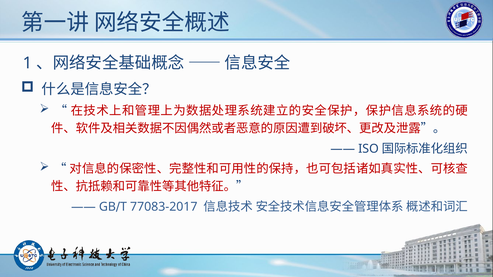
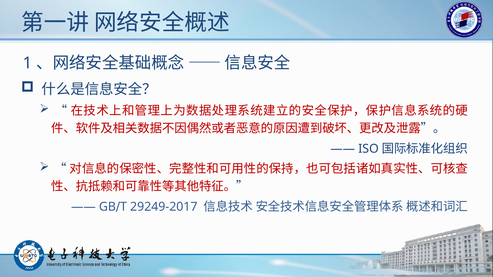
77083-2017: 77083-2017 -> 29249-2017 (164, 207)
